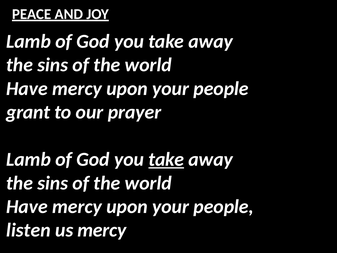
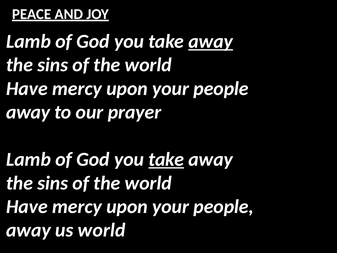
away underline: none -> present (211, 41)
grant: grant -> away (28, 112)
listen: listen -> away (28, 230)
us mercy: mercy -> world (102, 230)
